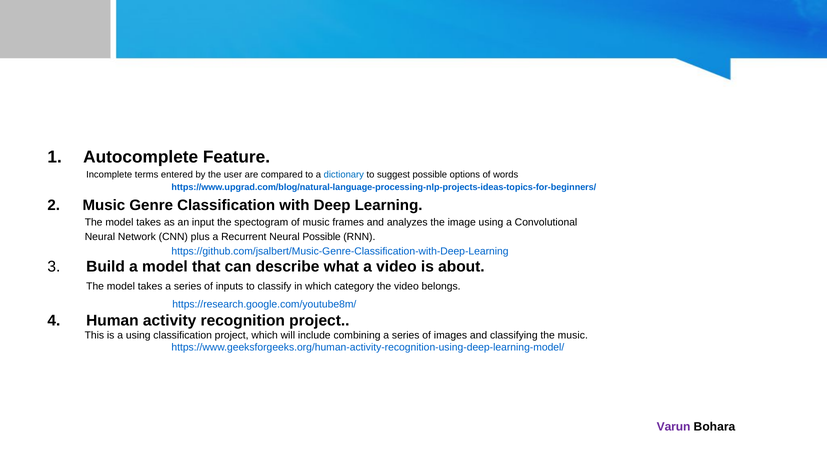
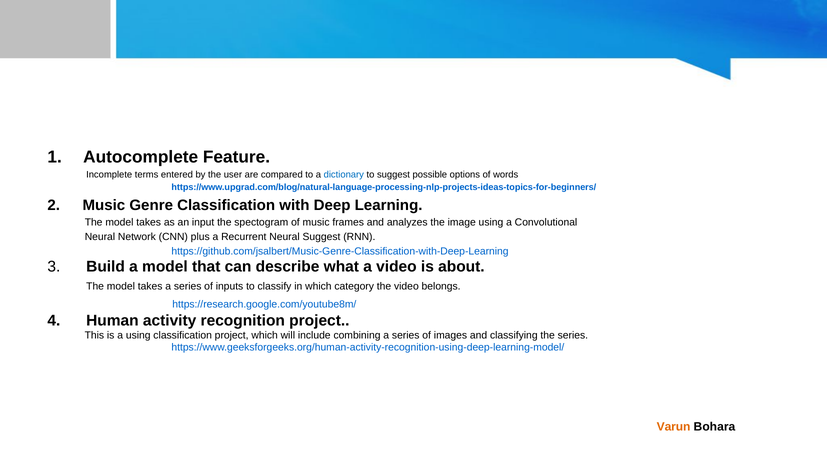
Neural Possible: Possible -> Suggest (321, 237)
the music: music -> series (573, 335)
Varun colour: purple -> orange (674, 427)
